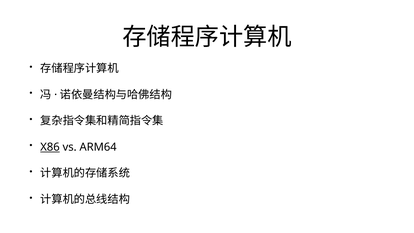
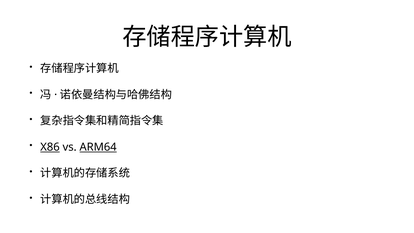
ARM64 underline: none -> present (98, 147)
